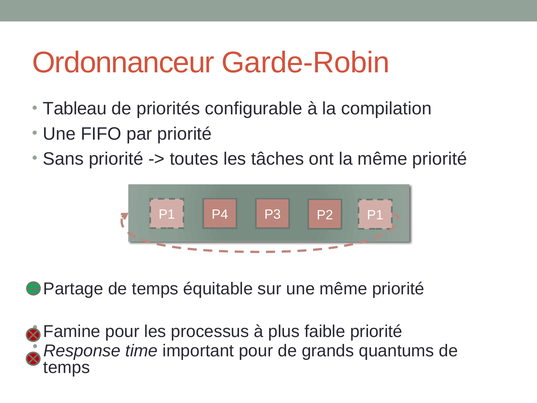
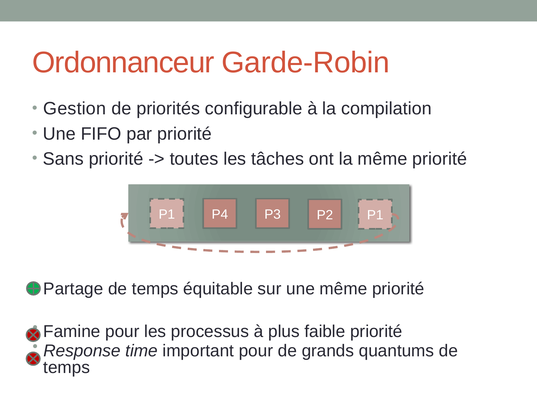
Tableau: Tableau -> Gestion (75, 109)
